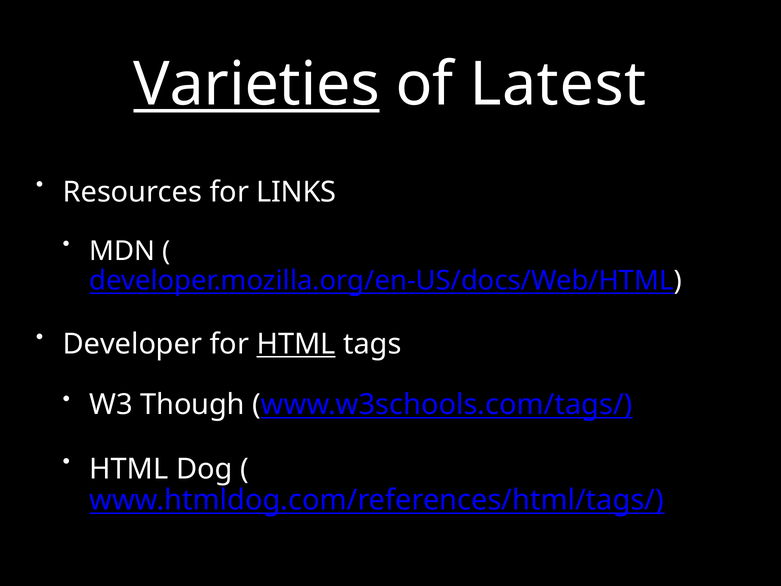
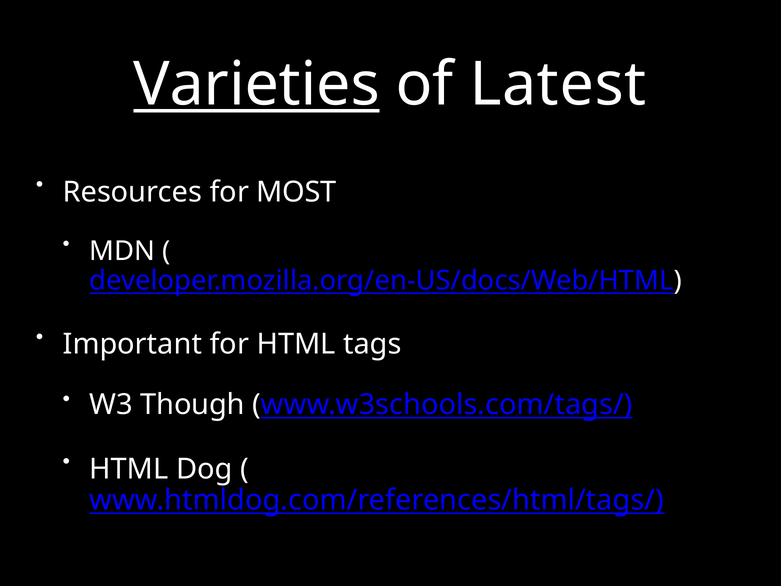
LINKS: LINKS -> MOST (296, 192)
Developer: Developer -> Important (132, 344)
HTML underline: present -> none (296, 344)
